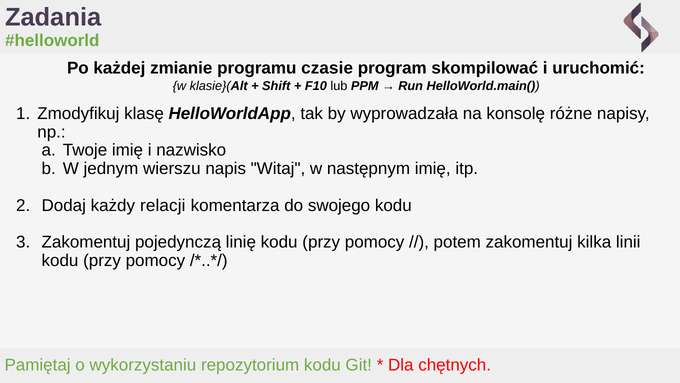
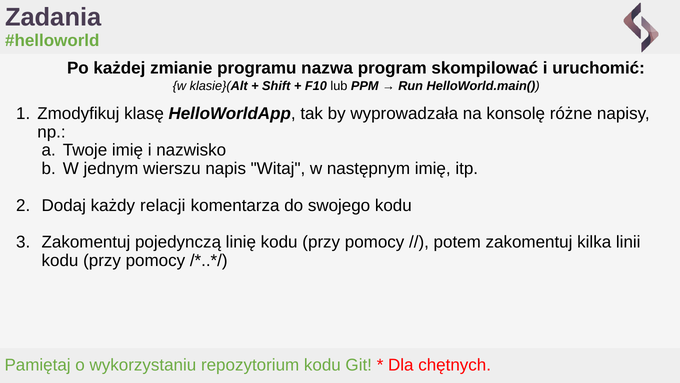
czasie: czasie -> nazwa (327, 68)
